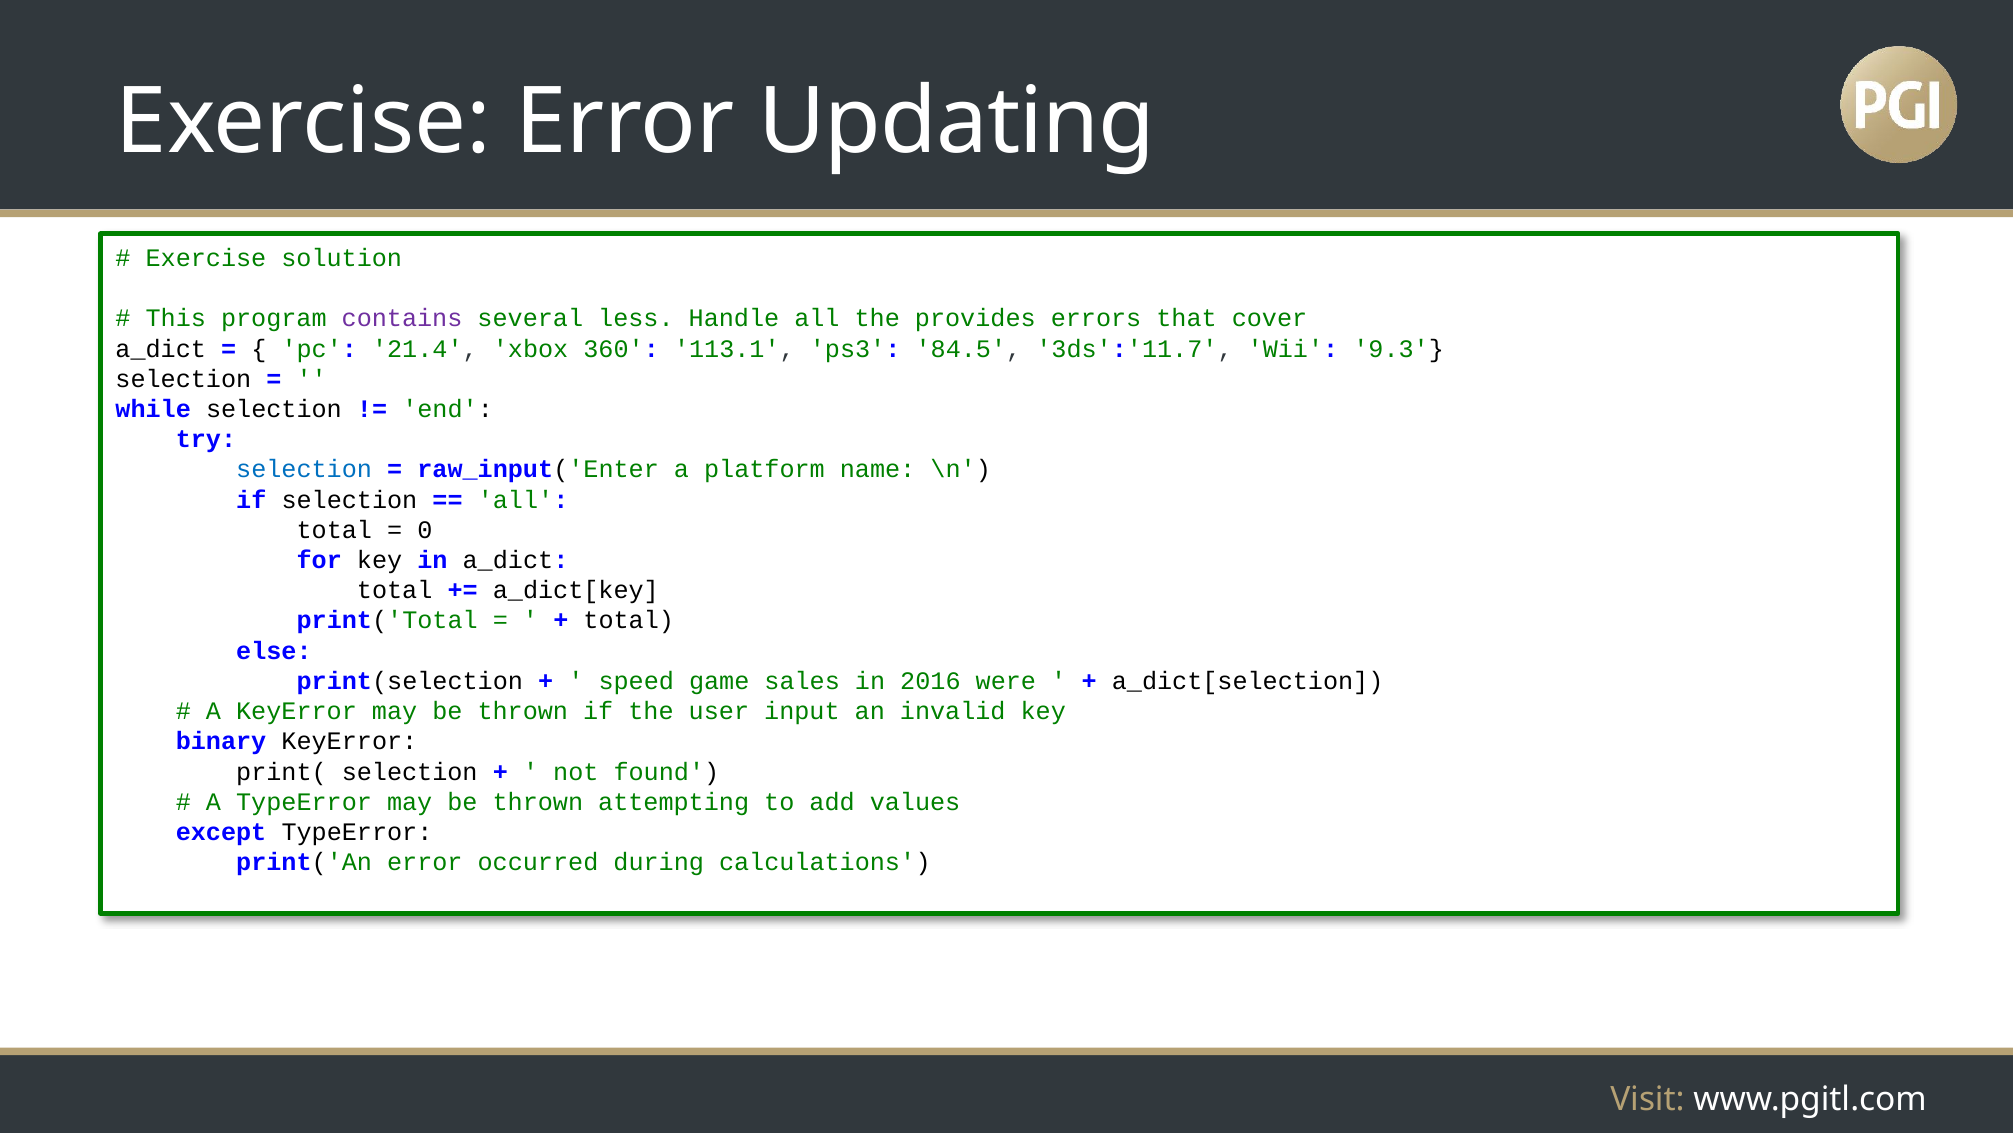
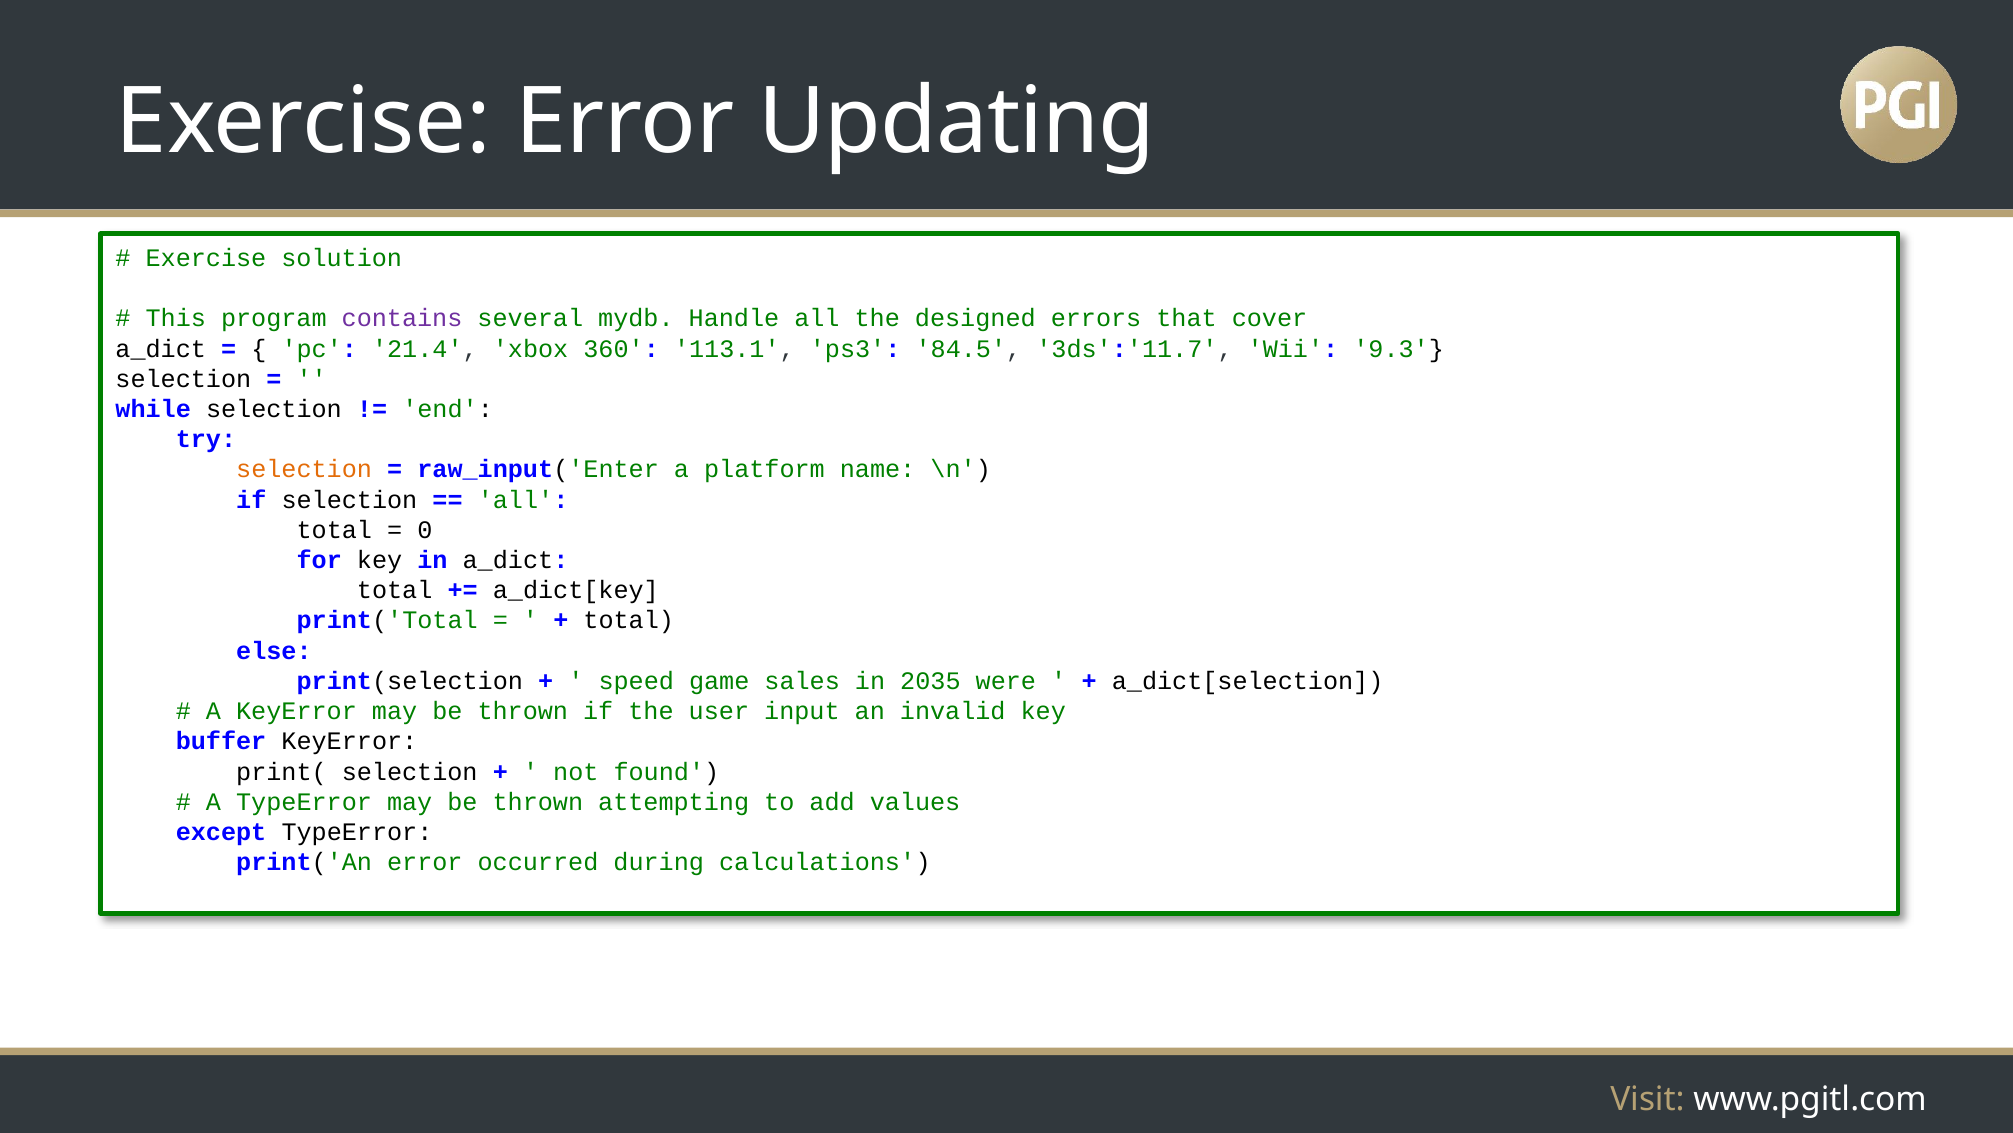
less: less -> mydb (636, 318)
provides: provides -> designed (975, 318)
selection colour: blue -> orange (304, 469)
2016: 2016 -> 2035 (930, 681)
binary: binary -> buffer (221, 741)
